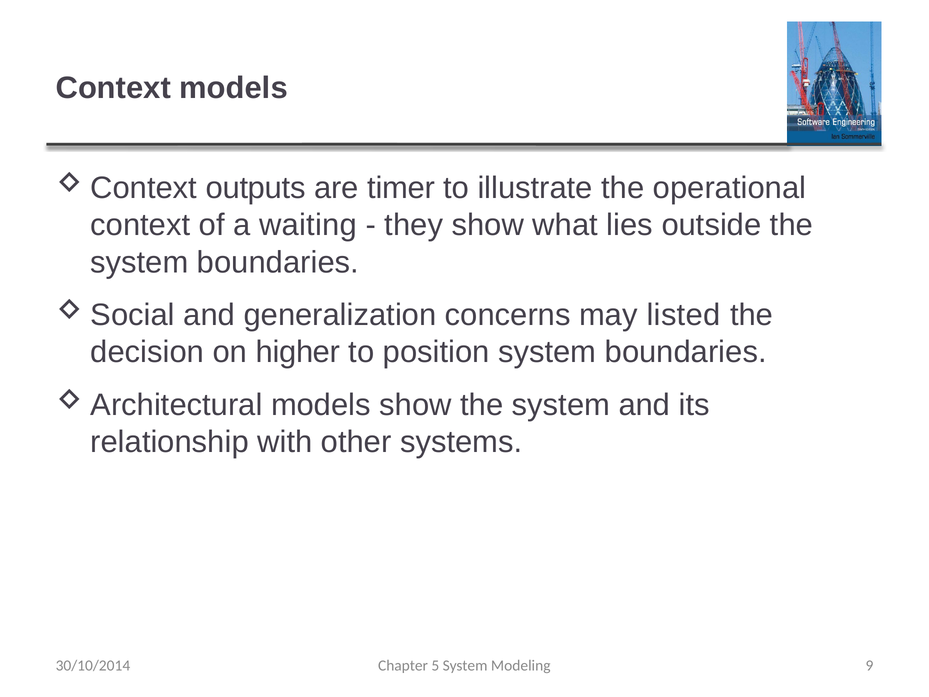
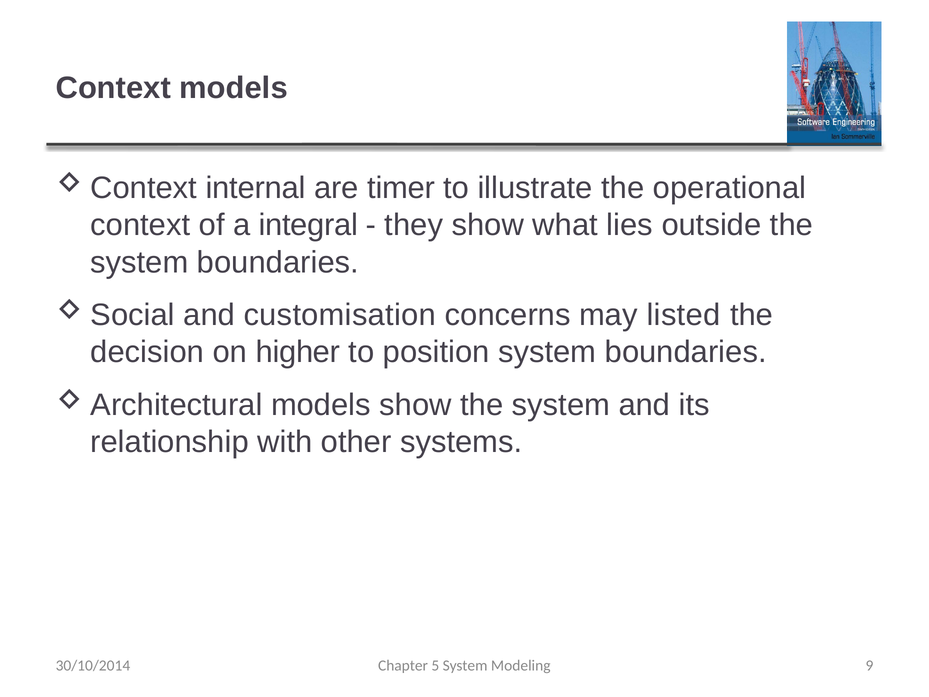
outputs: outputs -> internal (256, 188)
waiting: waiting -> integral (308, 225)
generalization: generalization -> customisation (340, 315)
